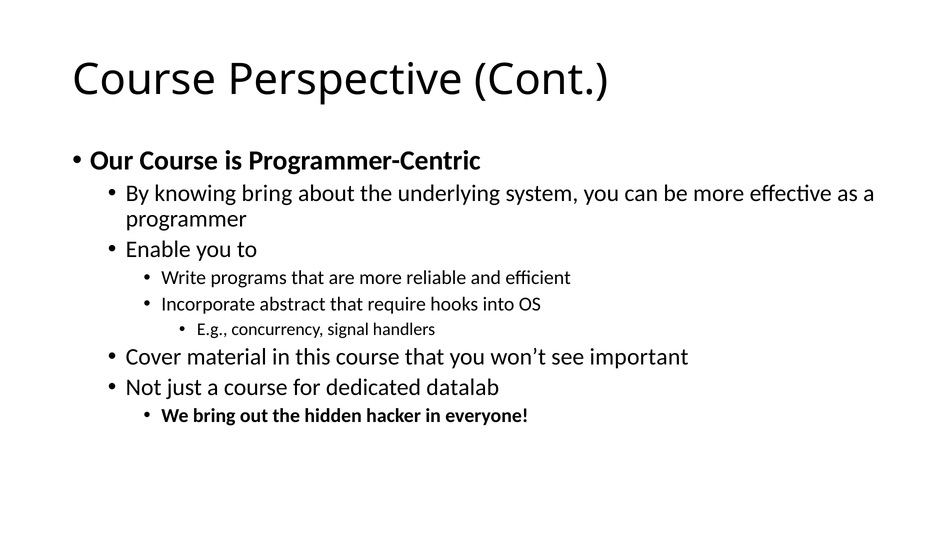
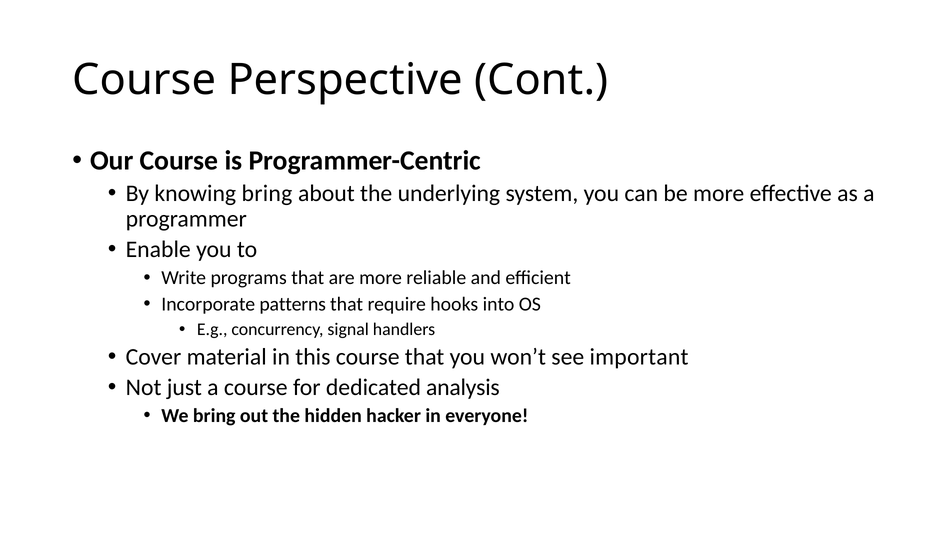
abstract: abstract -> patterns (293, 304)
datalab: datalab -> analysis (463, 387)
